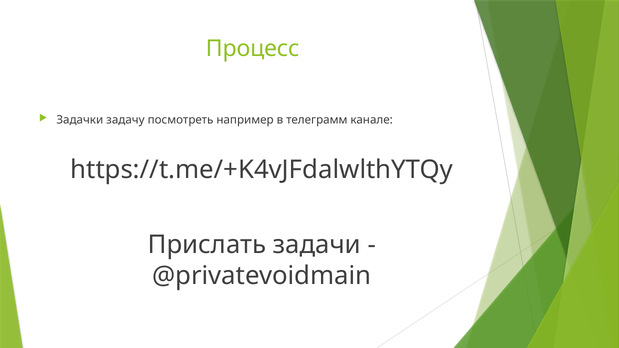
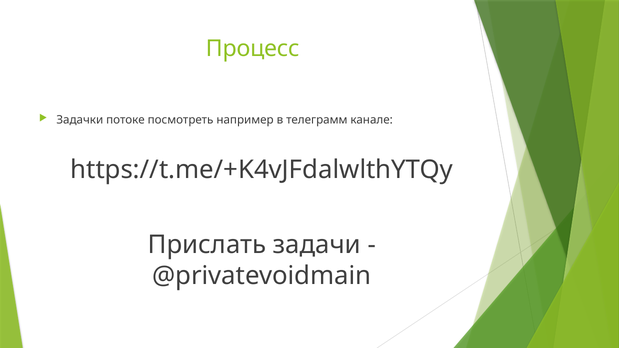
задачу: задачу -> потоке (125, 120)
